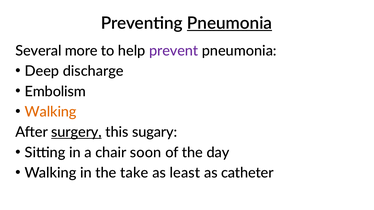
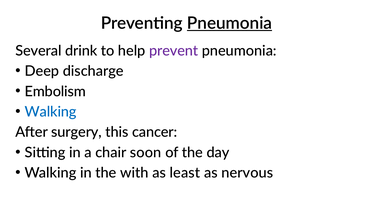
more: more -> drink (81, 51)
Walking colour: orange -> blue (51, 112)
surgery underline: present -> none (76, 132)
sugary: sugary -> cancer (155, 132)
take: take -> with (134, 173)
catheter: catheter -> nervous (247, 173)
